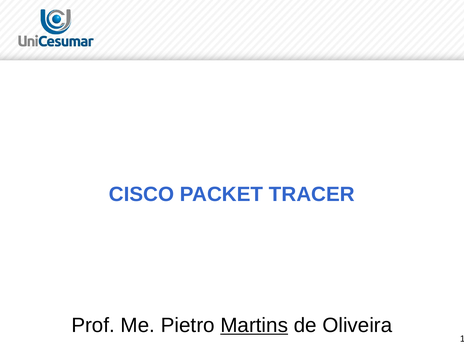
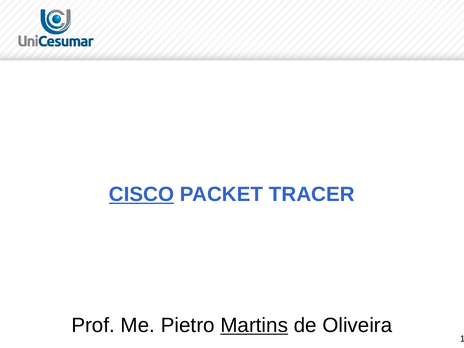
CISCO underline: none -> present (142, 194)
